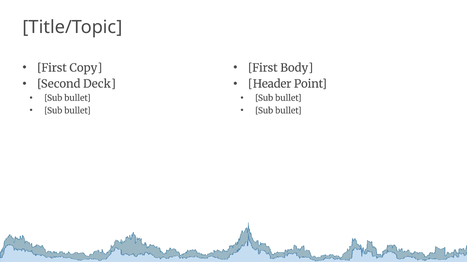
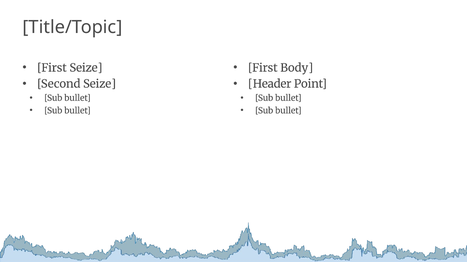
First Copy: Copy -> Seize (86, 68)
Second Deck: Deck -> Seize (100, 84)
